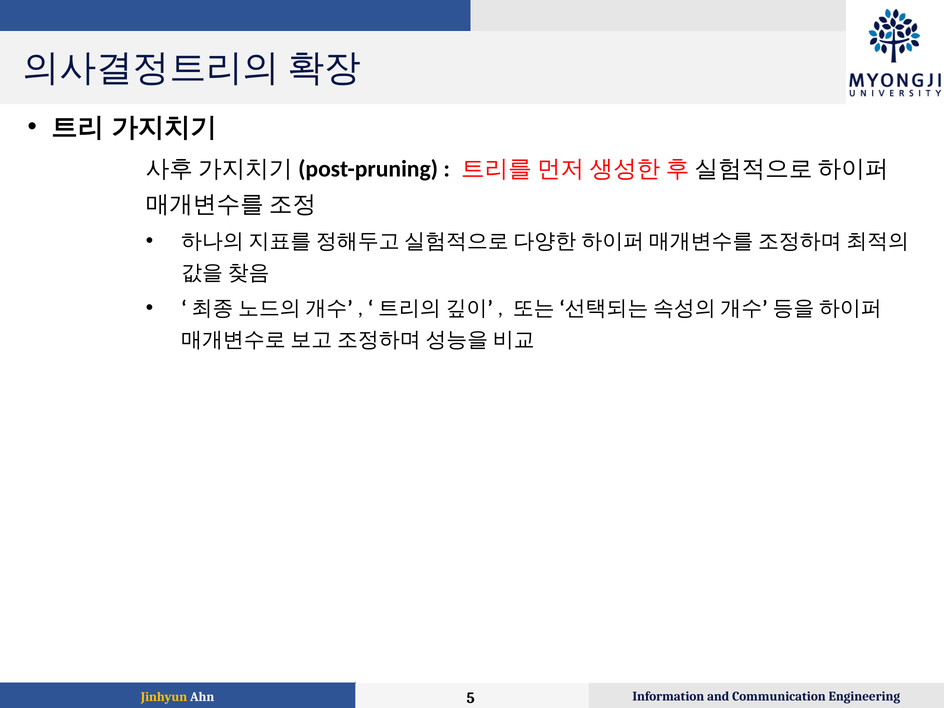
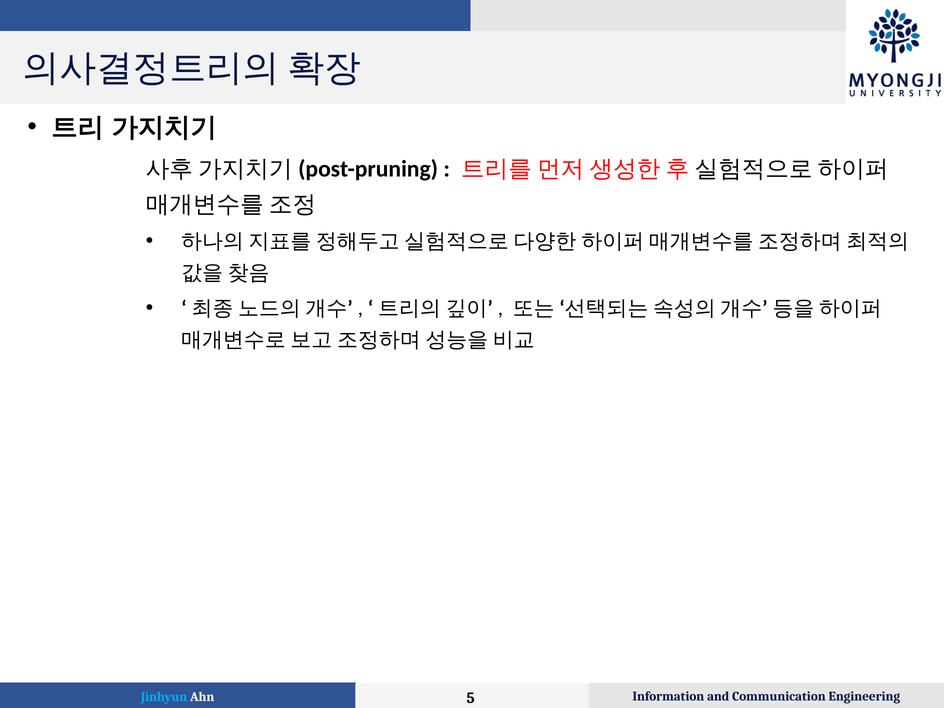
Jinhyun colour: yellow -> light blue (164, 697)
